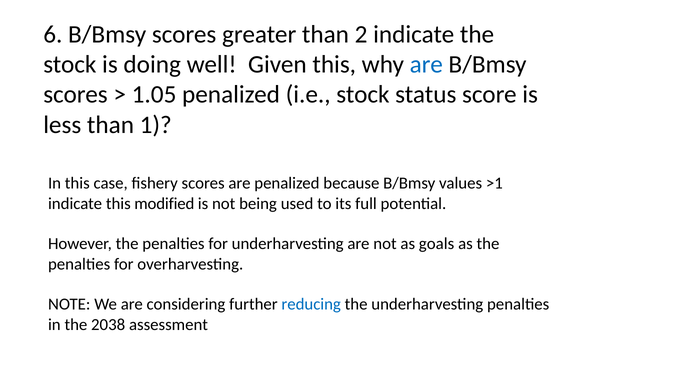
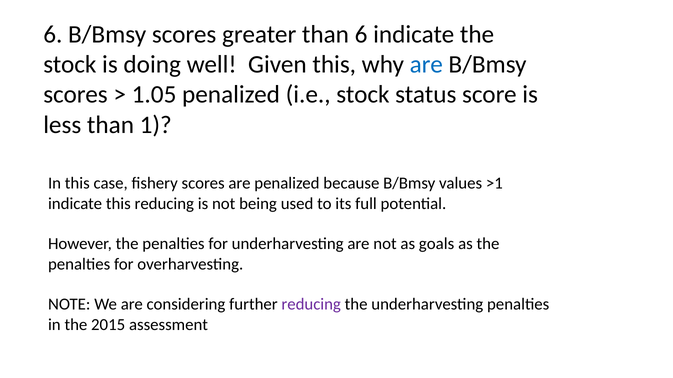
than 2: 2 -> 6 (361, 34)
this modified: modified -> reducing (164, 204)
reducing colour: blue -> purple (311, 305)
2038: 2038 -> 2015 (108, 325)
